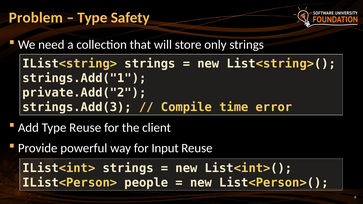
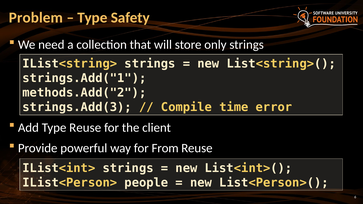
private.Add("2: private.Add("2 -> methods.Add("2 (84, 93)
Input: Input -> From (165, 148)
